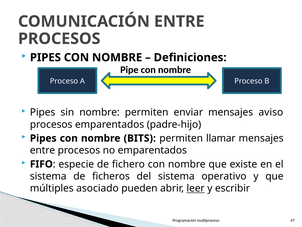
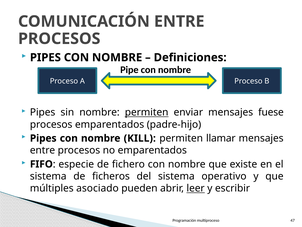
permiten underline: none -> present (147, 112)
aviso: aviso -> fuese (271, 112)
BITS: BITS -> KILL (140, 138)
